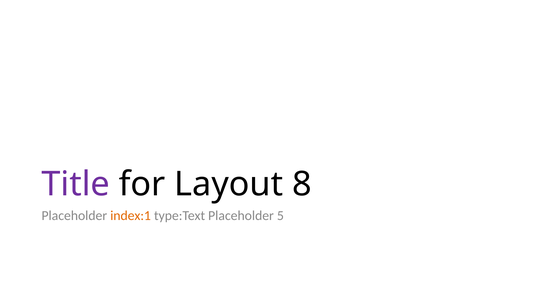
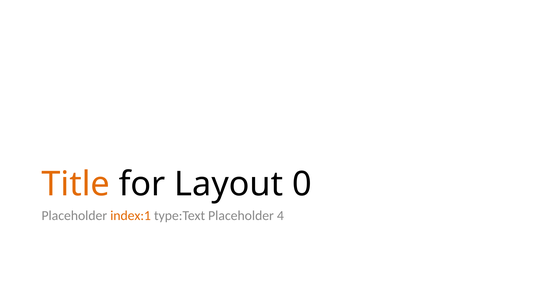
Title colour: purple -> orange (76, 184)
8: 8 -> 0 (302, 184)
5: 5 -> 4 (280, 216)
